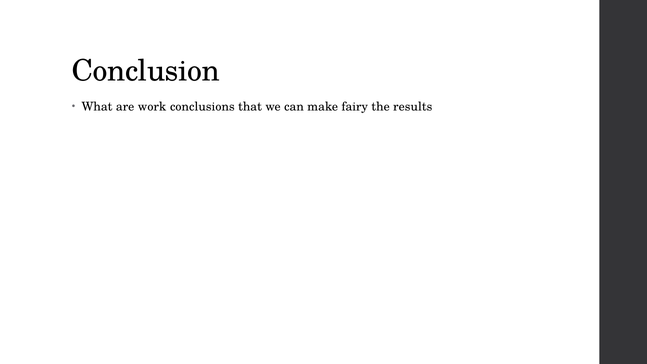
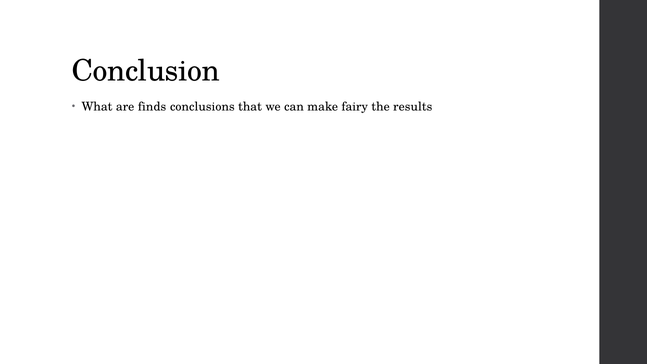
work: work -> finds (152, 107)
